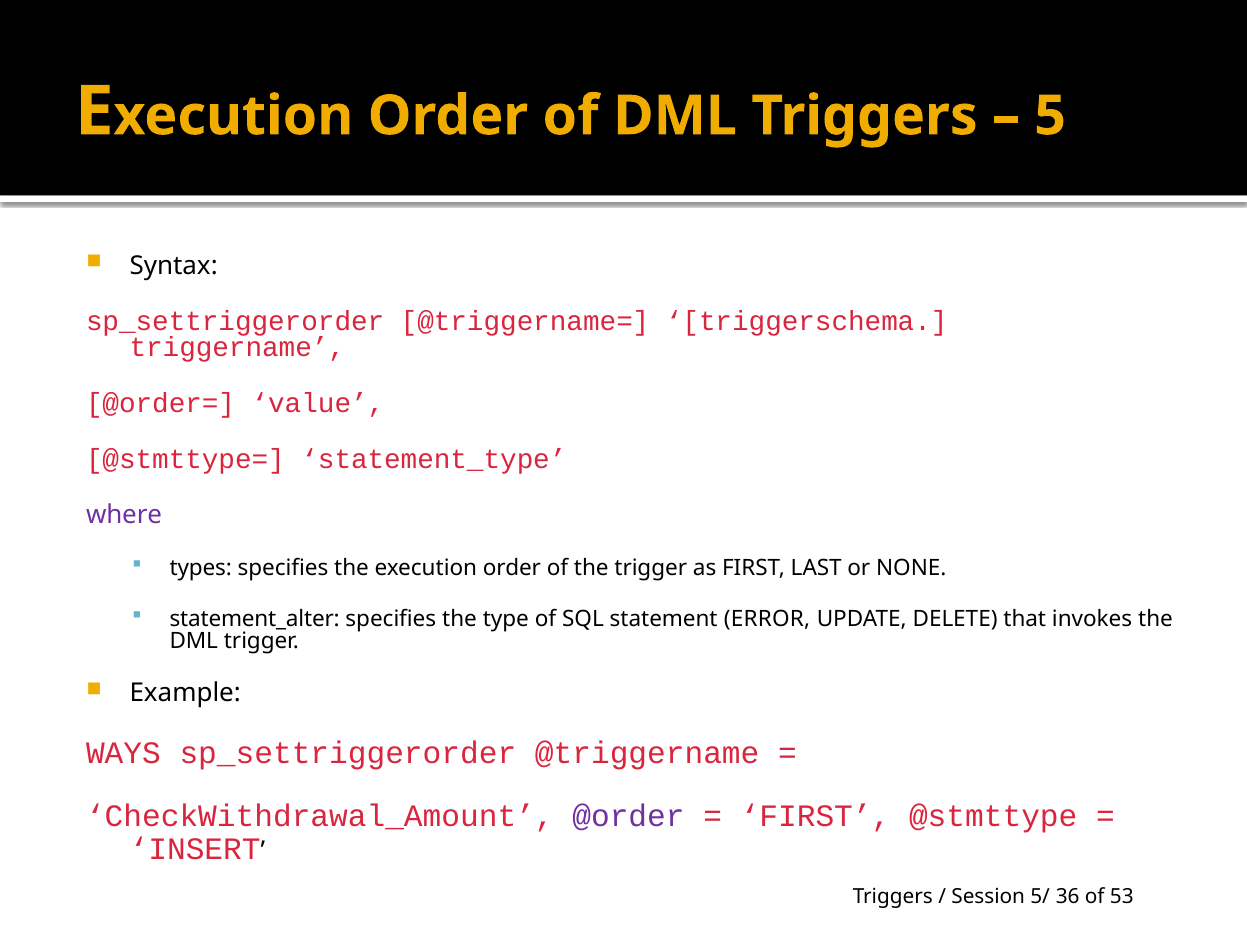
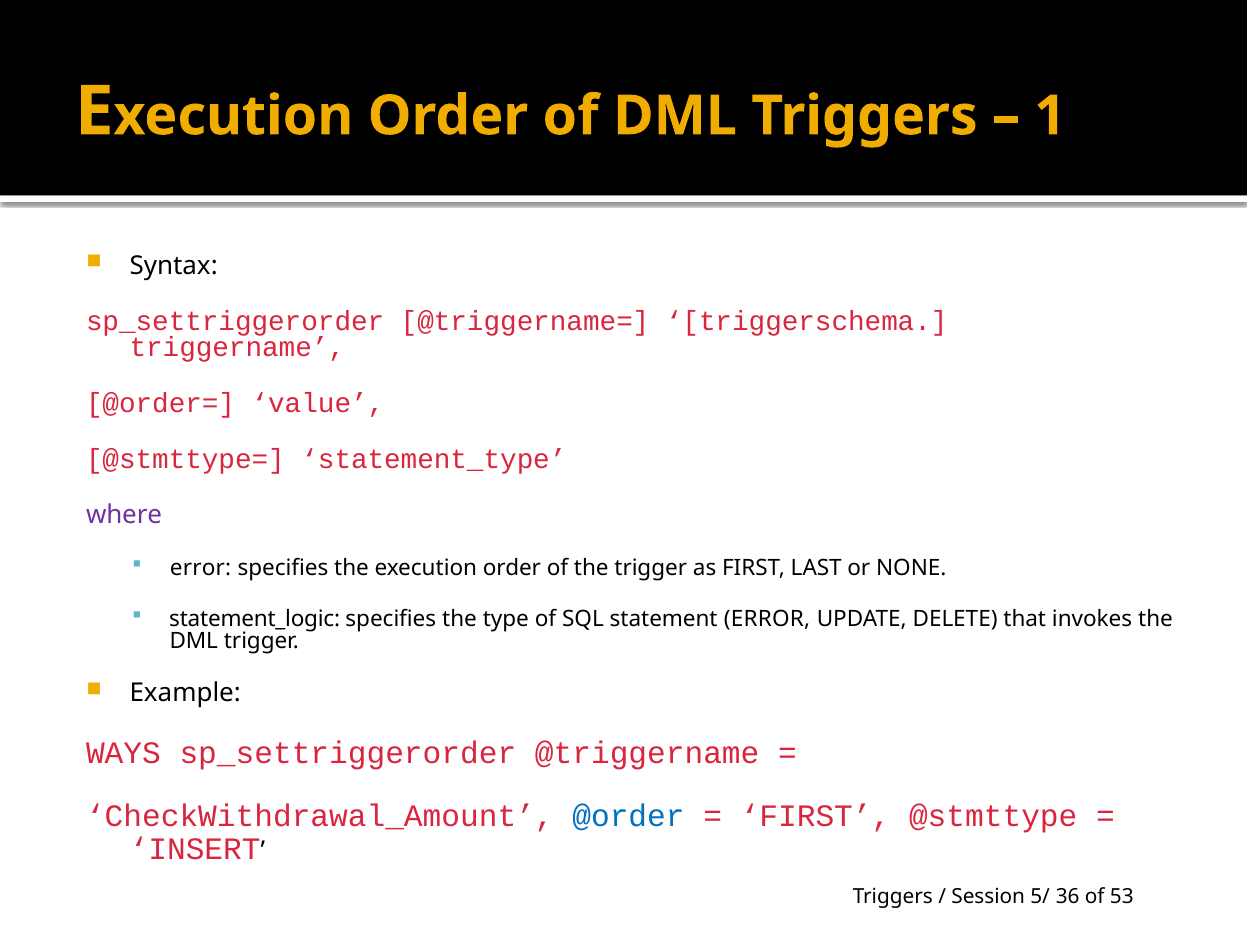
5: 5 -> 1 (1050, 116)
types: types -> error (201, 568)
statement_alter: statement_alter -> statement_logic (255, 619)
@order colour: purple -> blue (628, 816)
